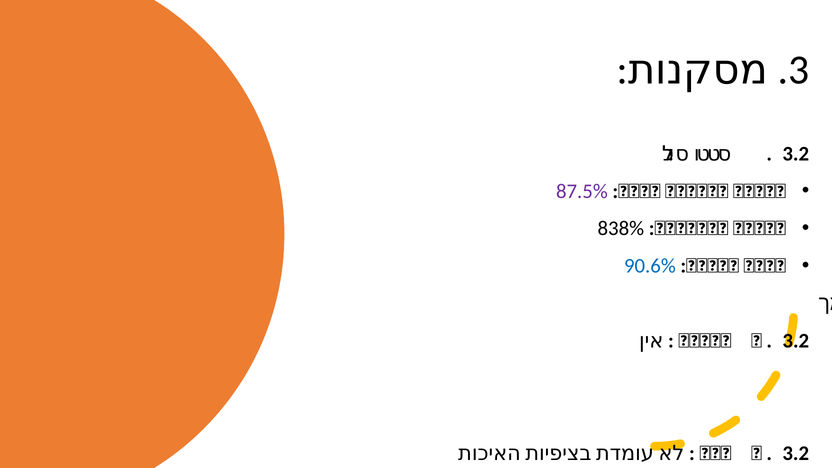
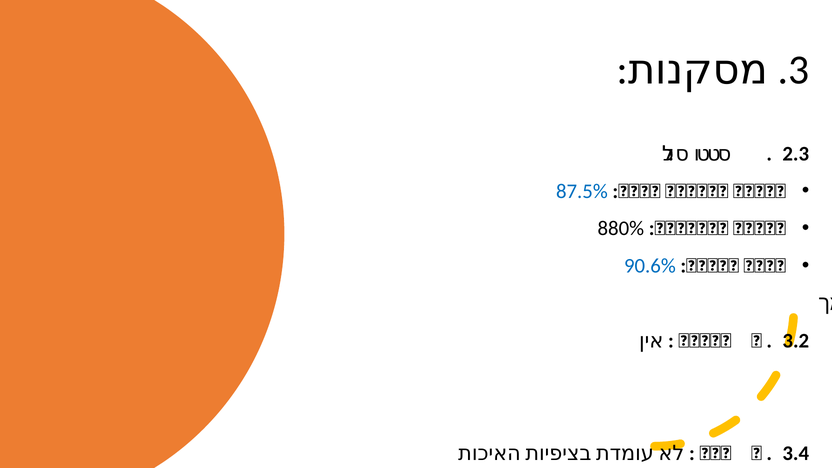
3.2: 3.2 -> 2.3 (796, 154)
87.5% colour: purple -> blue (582, 191)
838%: 838% -> 880% (621, 229)
3.2: 3.2 -> 3.4 (796, 453)
